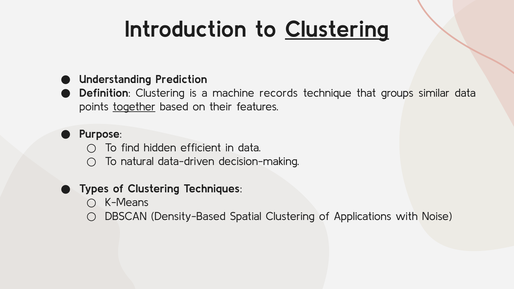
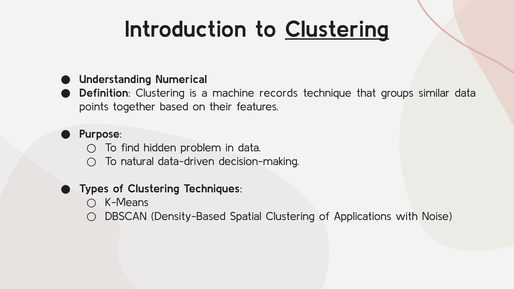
Prediction: Prediction -> Numerical (181, 79)
together underline: present -> none (134, 107)
efficient: efficient -> problem (201, 148)
